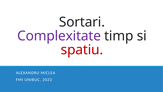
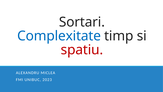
Complexitate colour: purple -> blue (59, 36)
